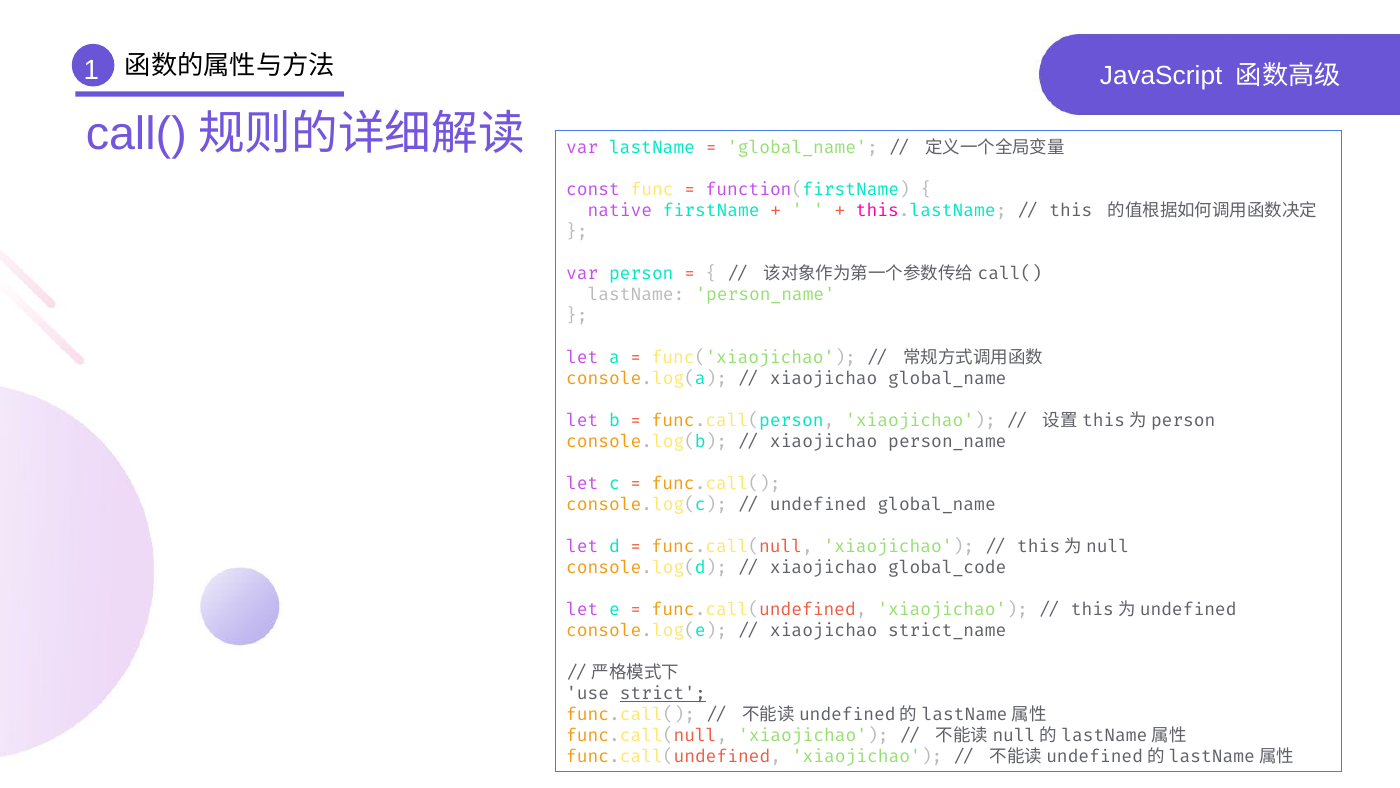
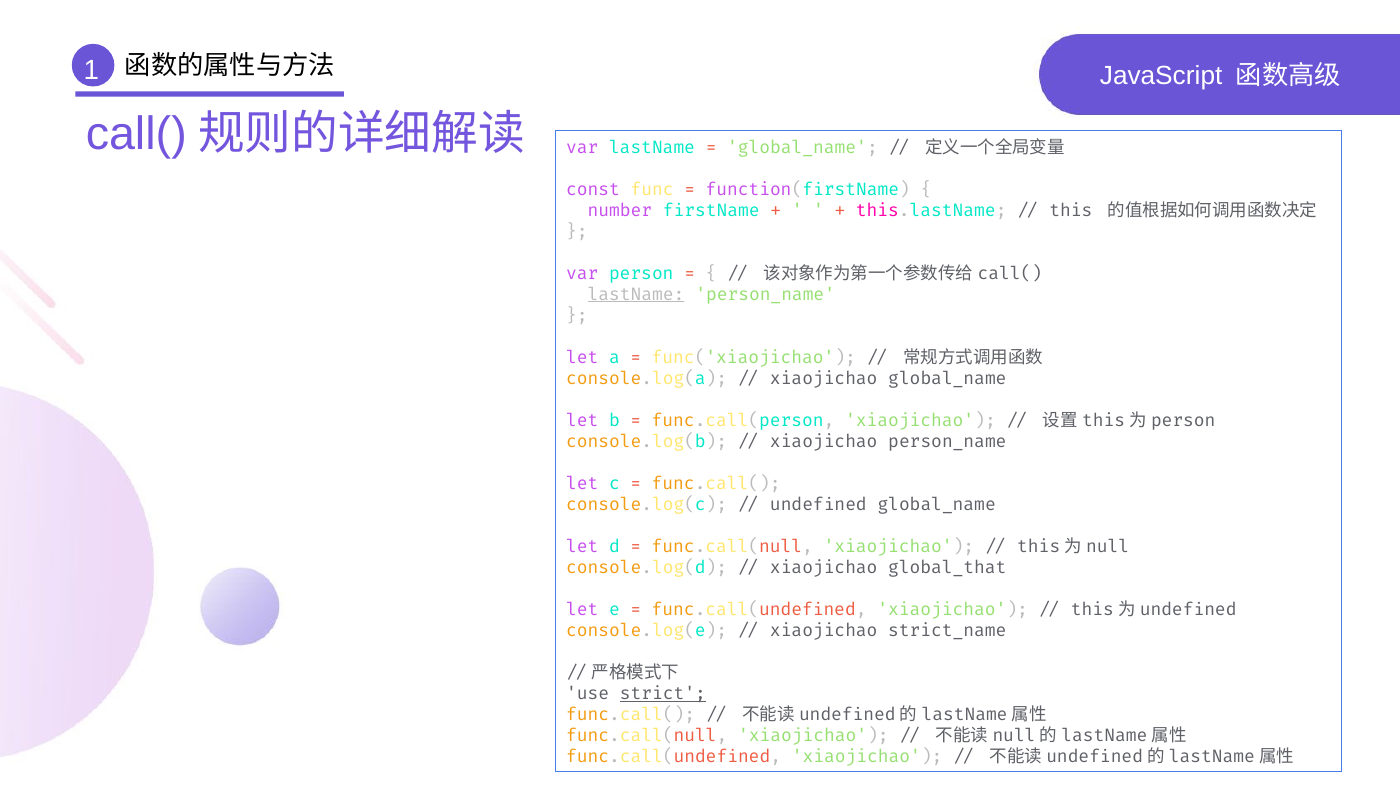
native: native -> number (620, 210)
lastName underline: none -> present (636, 294)
global_code: global_code -> global_that (947, 567)
